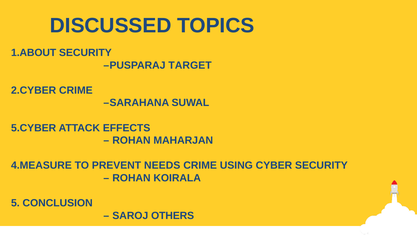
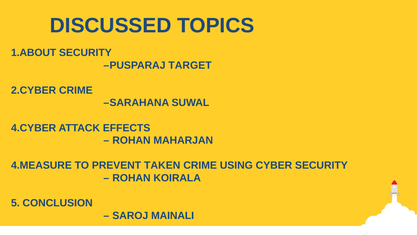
5.CYBER: 5.CYBER -> 4.CYBER (34, 128)
NEEDS: NEEDS -> TAKEN (162, 165)
OTHERS: OTHERS -> MAINALI (173, 215)
